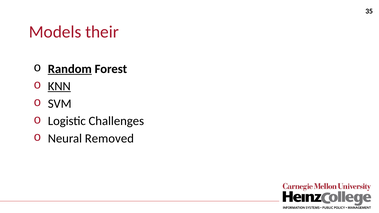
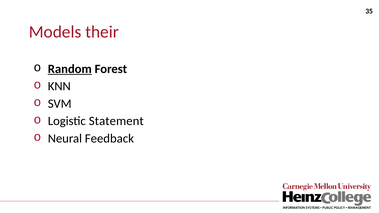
KNN underline: present -> none (59, 86)
Challenges: Challenges -> Statement (116, 121)
Removed: Removed -> Feedback (109, 139)
